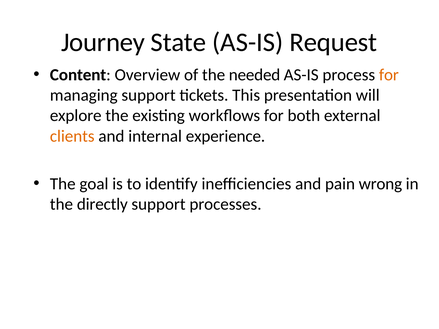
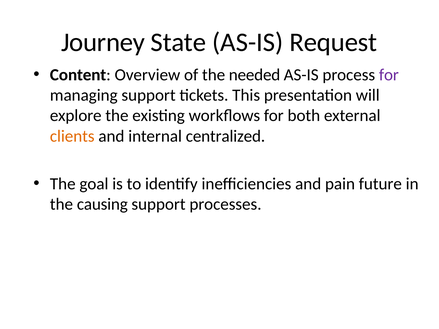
for colour: orange -> purple (389, 75)
experience: experience -> centralized (226, 136)
wrong: wrong -> future (380, 184)
directly: directly -> causing (102, 204)
